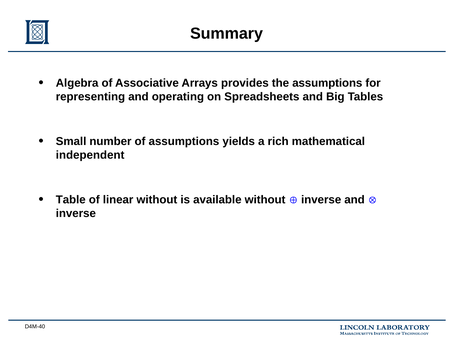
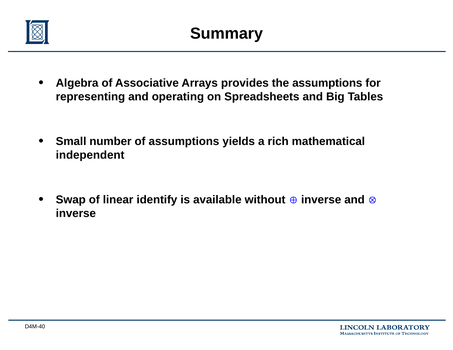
Table: Table -> Swap (71, 200)
linear without: without -> identify (157, 200)
